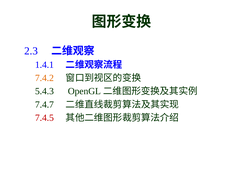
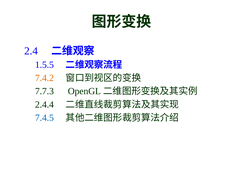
2.3: 2.3 -> 2.4 (31, 51)
1.4.1: 1.4.1 -> 1.5.5 (44, 65)
5.4.3: 5.4.3 -> 7.7.3 (44, 91)
7.4.7: 7.4.7 -> 2.4.4 (44, 105)
7.4.5 colour: red -> blue (44, 118)
